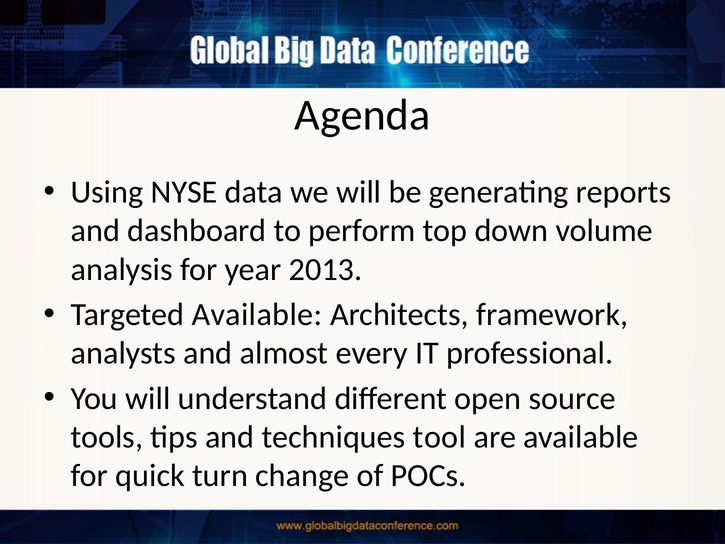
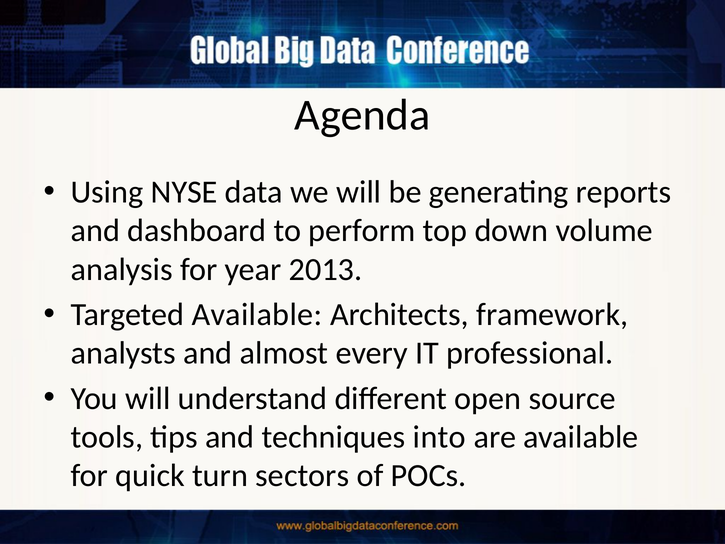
tool: tool -> into (439, 437)
change: change -> sectors (302, 476)
